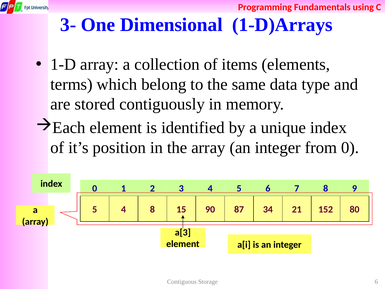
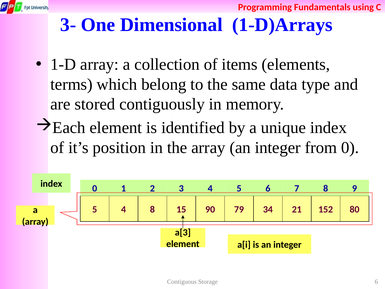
87: 87 -> 79 (239, 209)
